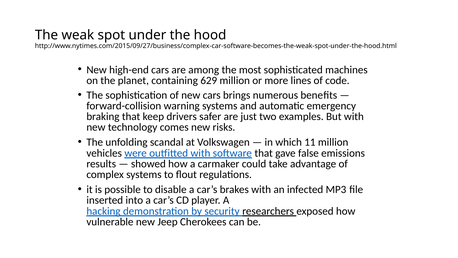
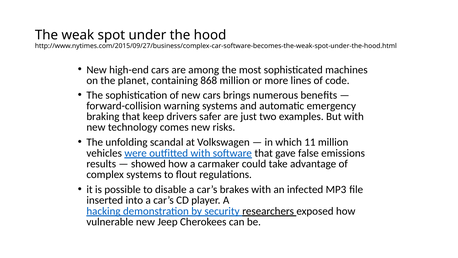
629: 629 -> 868 (209, 80)
